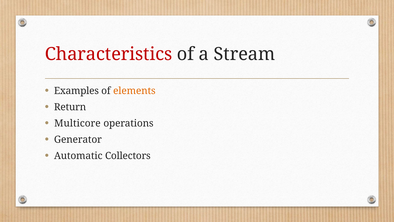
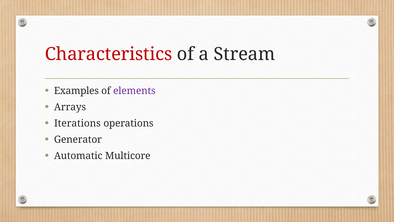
elements colour: orange -> purple (134, 91)
Return: Return -> Arrays (70, 107)
Multicore: Multicore -> Iterations (77, 123)
Collectors: Collectors -> Multicore (128, 156)
